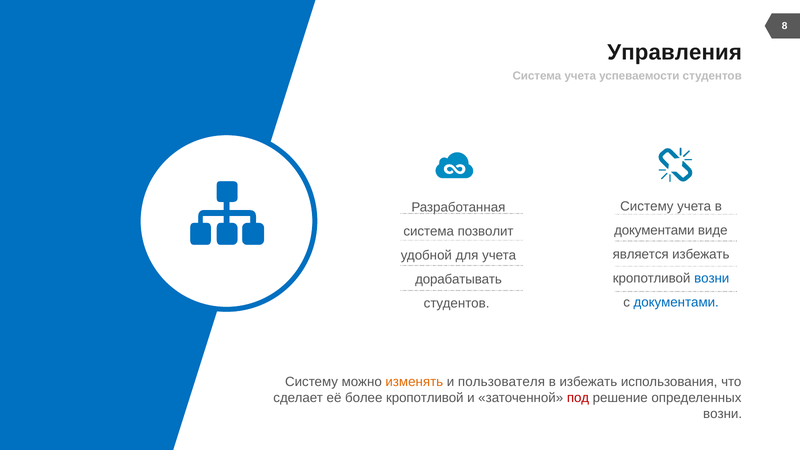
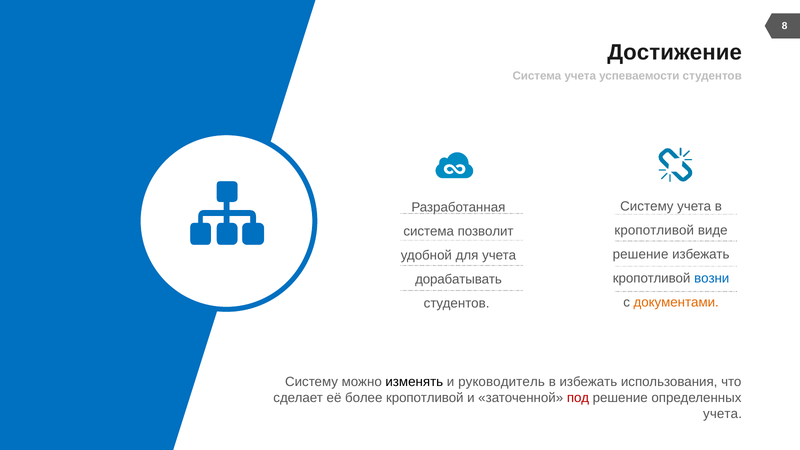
Управления: Управления -> Достижение (675, 53)
документами: документами -> кропотливой (654, 231)
является: является -> решение (641, 255)
документами colour: blue -> orange (676, 303)
изменять colour: orange -> black (414, 382)
пользователя: пользователя -> руководитель (502, 382)
возни: возни -> учета (723, 414)
